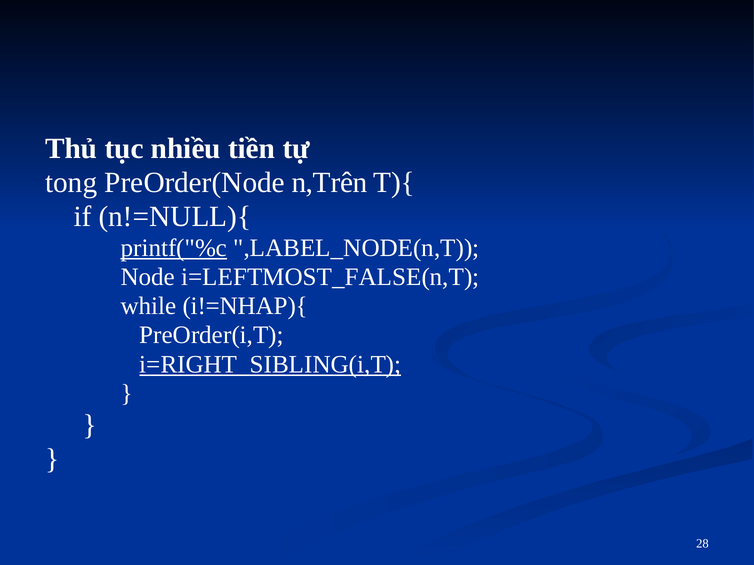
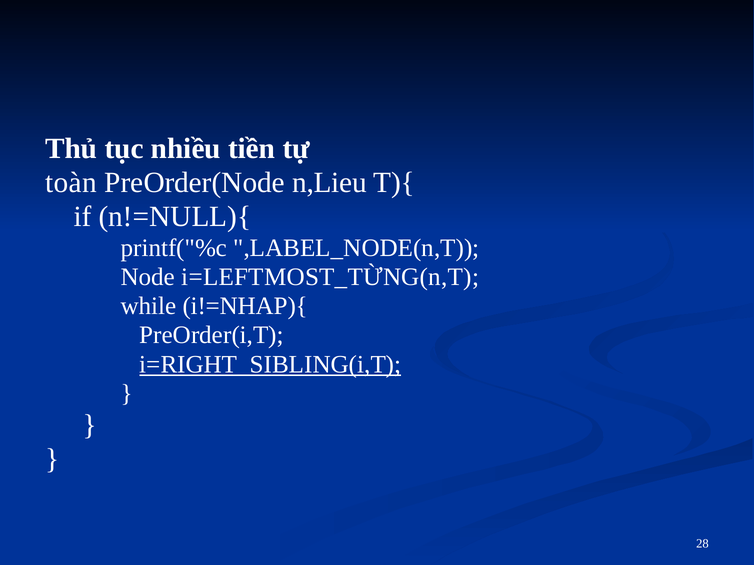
tong: tong -> toàn (71, 183)
n,Trên: n,Trên -> n,Lieu (329, 183)
printf("%c underline: present -> none (174, 248)
i=LEFTMOST_FALSE(n,T: i=LEFTMOST_FALSE(n,T -> i=LEFTMOST_TỪNG(n,T (330, 277)
